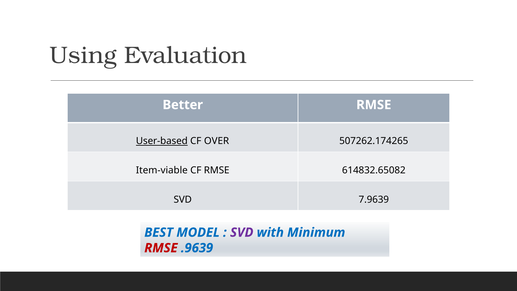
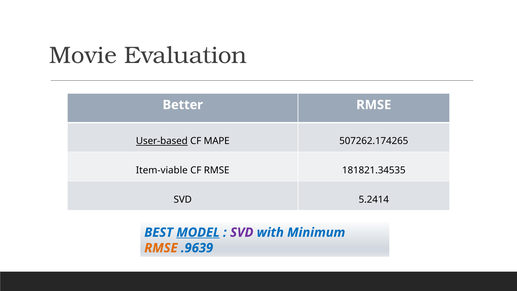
Using: Using -> Movie (83, 55)
OVER: OVER -> MAPE (217, 141)
614832.65082: 614832.65082 -> 181821.34535 (374, 170)
7.9639: 7.9639 -> 5.2414 (374, 199)
MODEL underline: none -> present (198, 232)
RMSE colour: red -> orange (161, 248)
